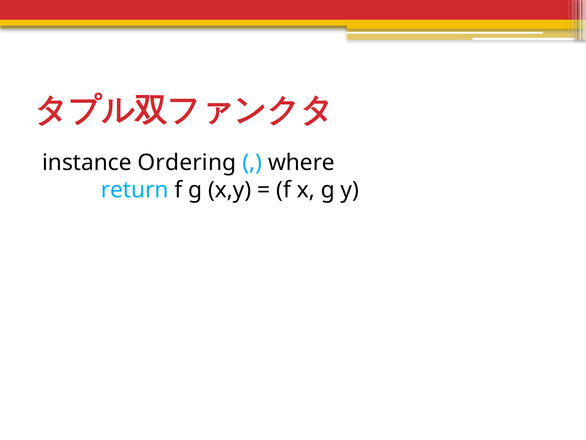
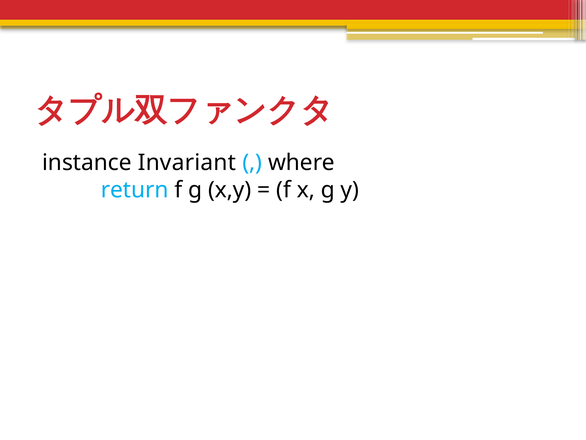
Ordering: Ordering -> Invariant (187, 162)
